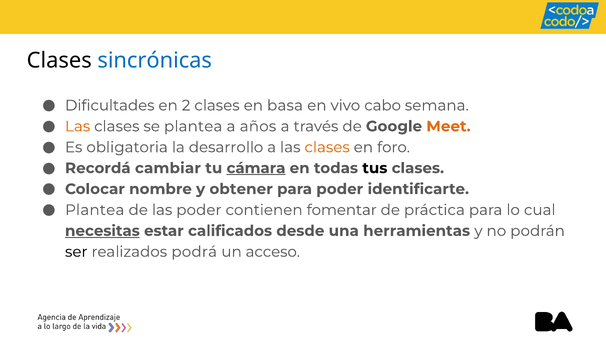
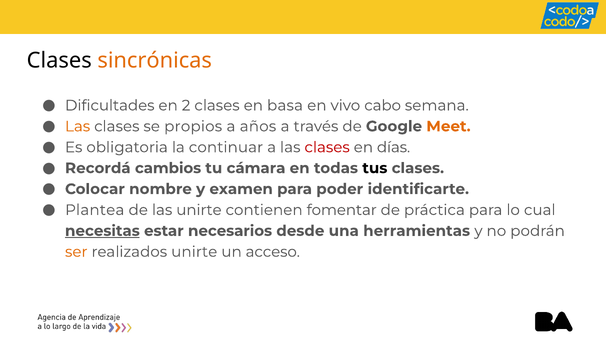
sincrónicas colour: blue -> orange (155, 60)
se plantea: plantea -> propios (193, 126)
desarrollo: desarrollo -> continuar (226, 147)
clases colour: orange -> red (327, 147)
foro: foro -> días (394, 147)
cambiar: cambiar -> cambios (168, 168)
cámara underline: present -> none (256, 168)
obtener: obtener -> examen (241, 189)
las poder: poder -> unirte (199, 210)
calificados: calificados -> necesarios (230, 231)
ser colour: black -> orange (76, 252)
realizados podrá: podrá -> unirte (194, 252)
